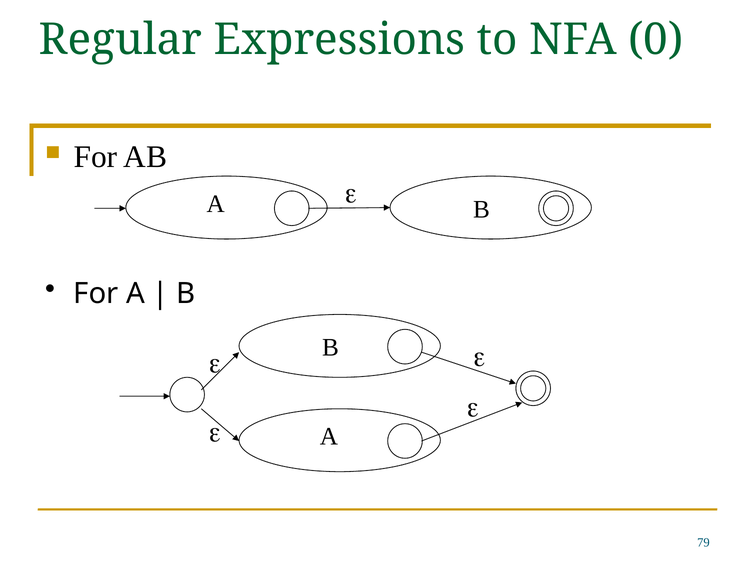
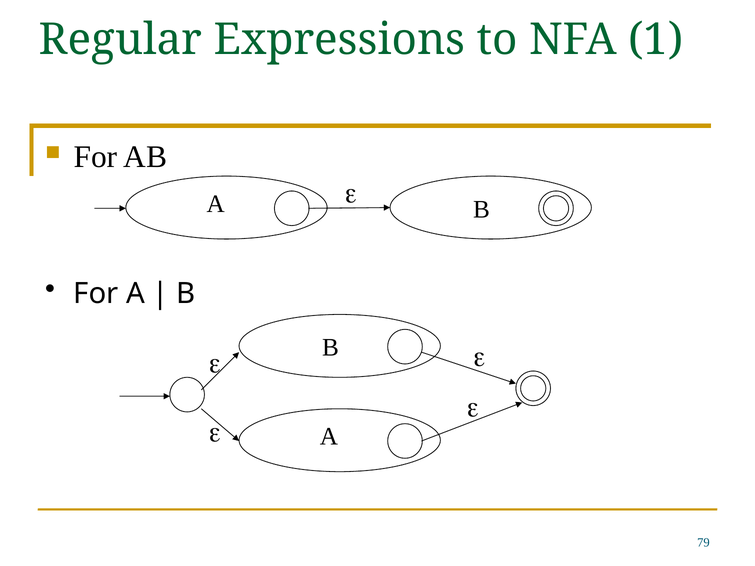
0: 0 -> 1 (656, 40)
